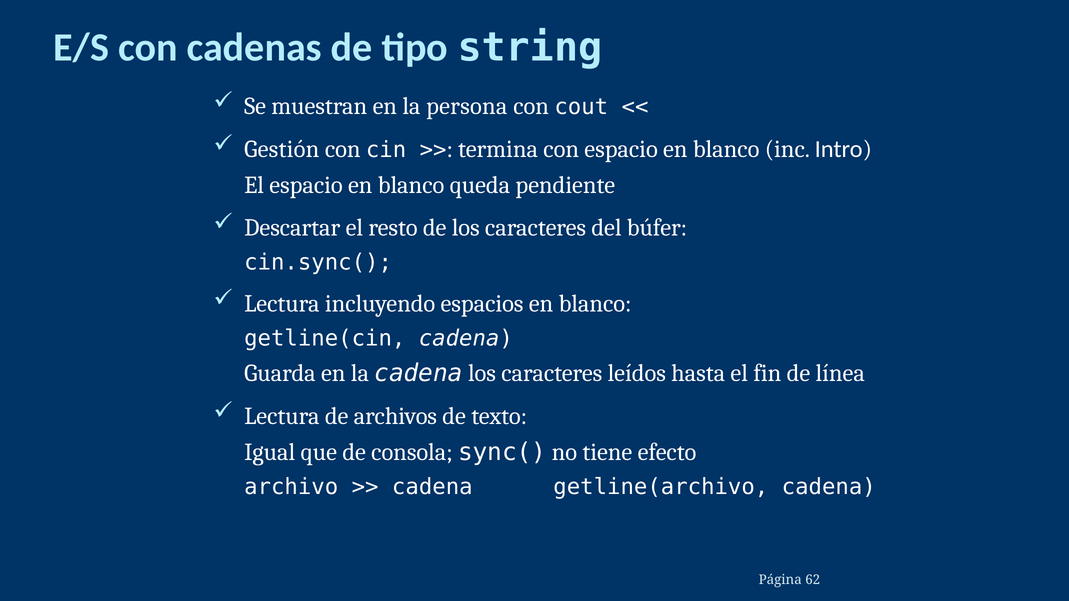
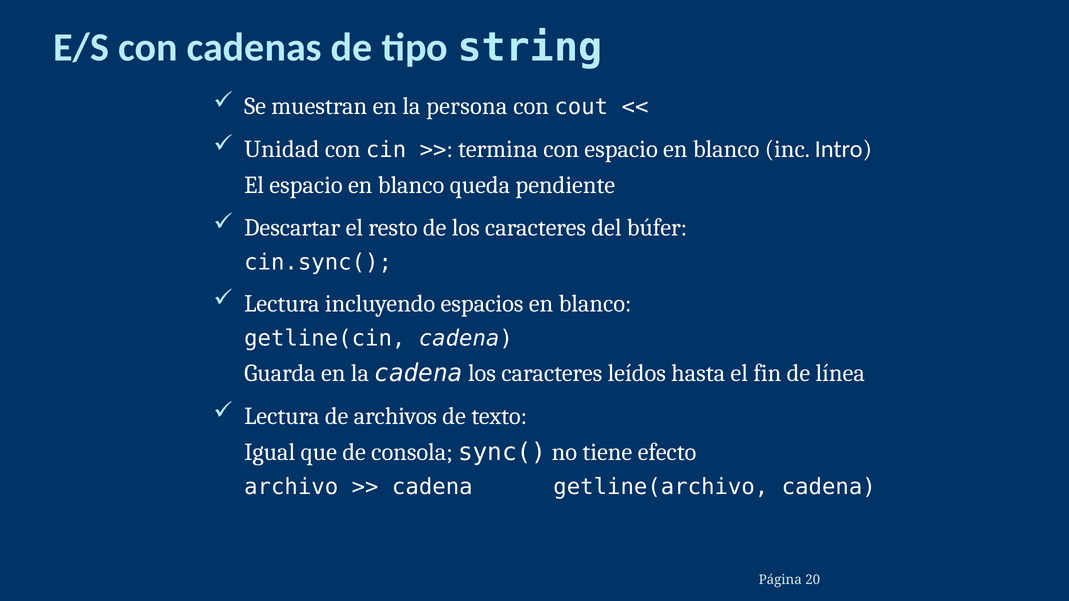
Gestión: Gestión -> Unidad (282, 149)
62: 62 -> 20 (813, 580)
